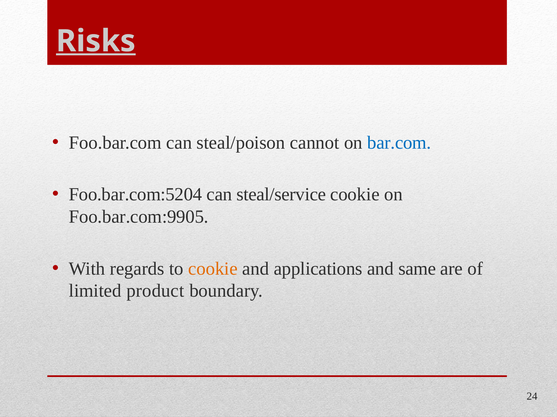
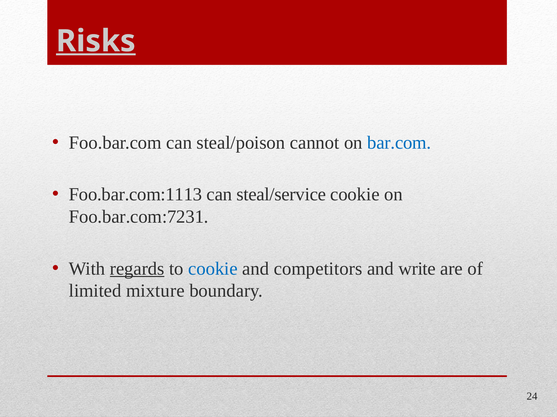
Foo.bar.com:5204: Foo.bar.com:5204 -> Foo.bar.com:1113 (135, 195)
Foo.bar.com:9905: Foo.bar.com:9905 -> Foo.bar.com:7231 (139, 217)
regards underline: none -> present (137, 269)
cookie colour: orange -> blue (213, 269)
applications: applications -> competitors (318, 269)
same: same -> write (417, 269)
product: product -> mixture (155, 291)
